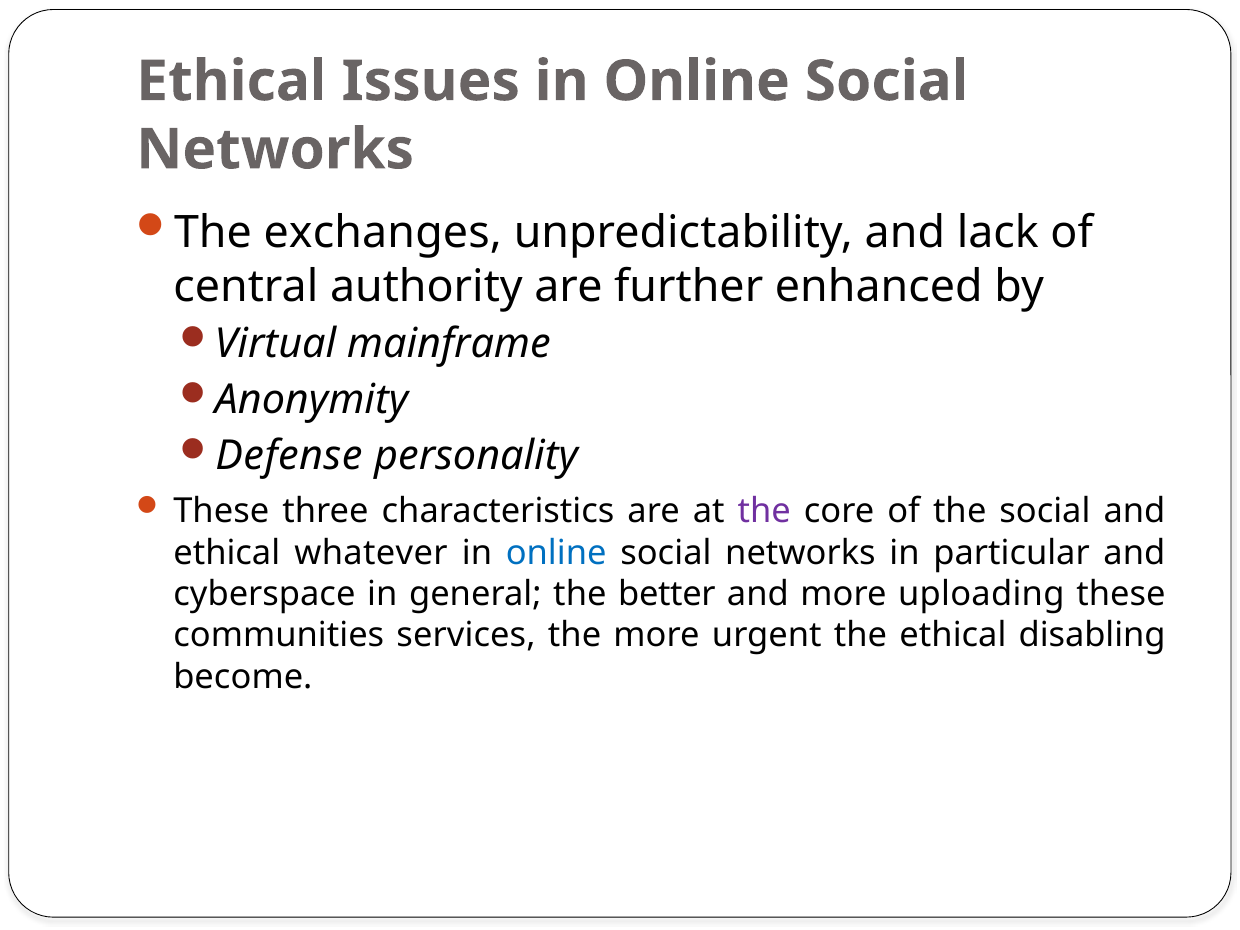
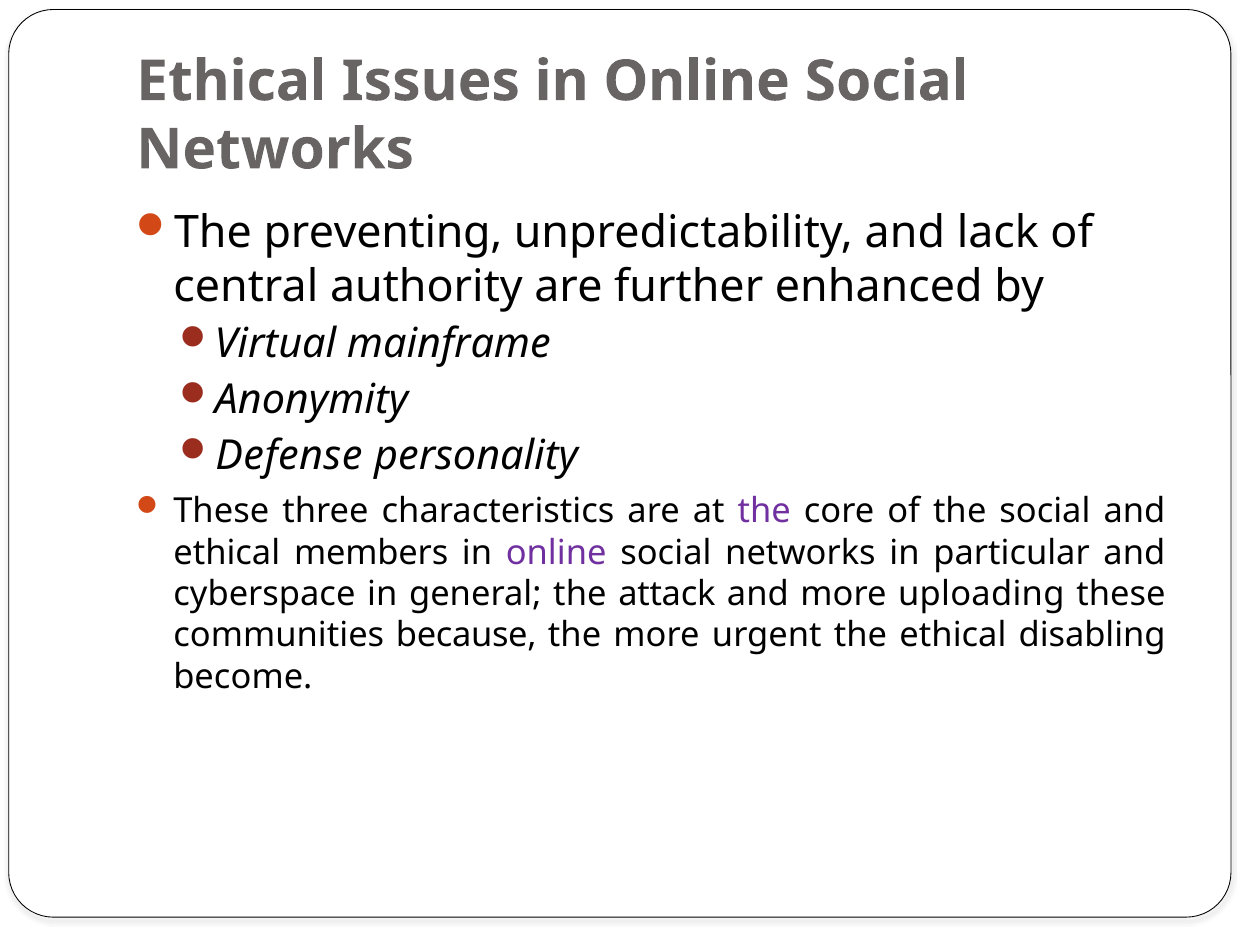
exchanges: exchanges -> preventing (383, 233)
whatever: whatever -> members (371, 553)
online colour: blue -> purple (556, 553)
better: better -> attack (667, 594)
services: services -> because (466, 635)
